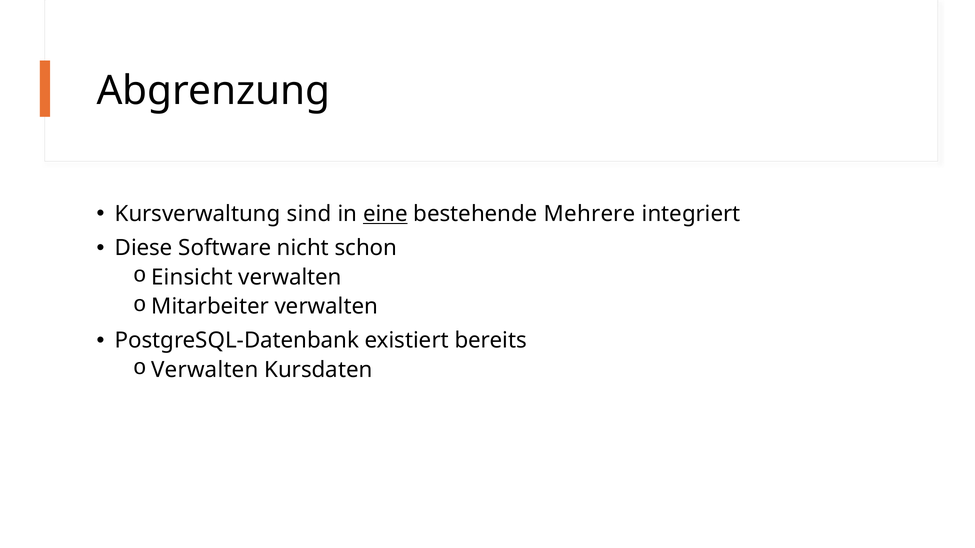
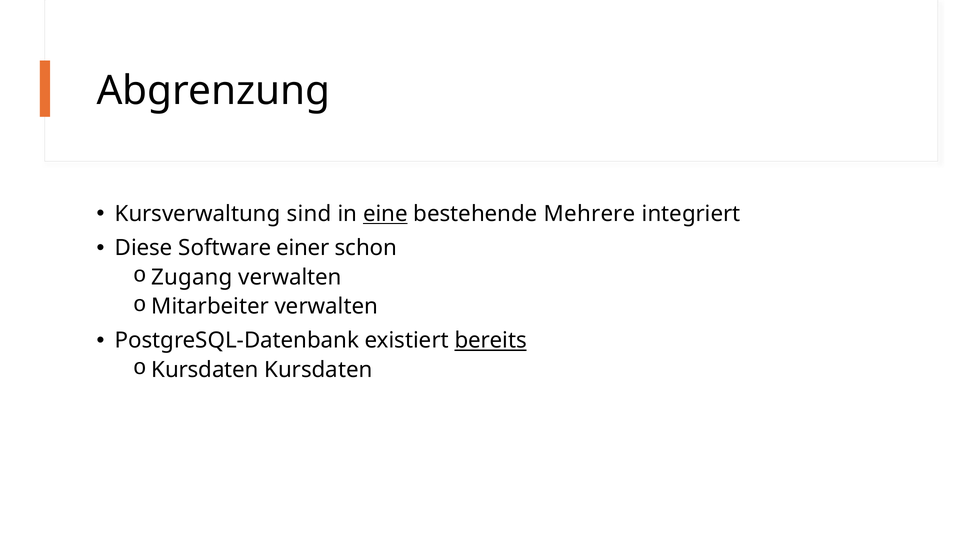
nicht: nicht -> einer (303, 248)
Einsicht: Einsicht -> Zugang (192, 277)
bereits underline: none -> present (491, 341)
Verwalten: Verwalten -> Kursdaten (205, 370)
